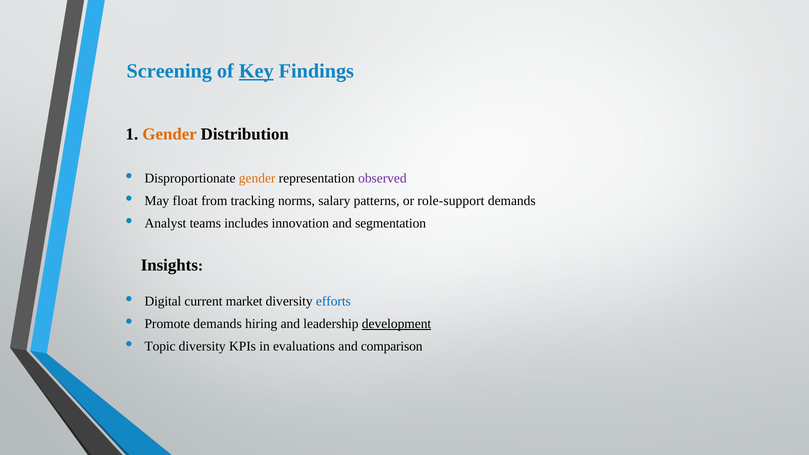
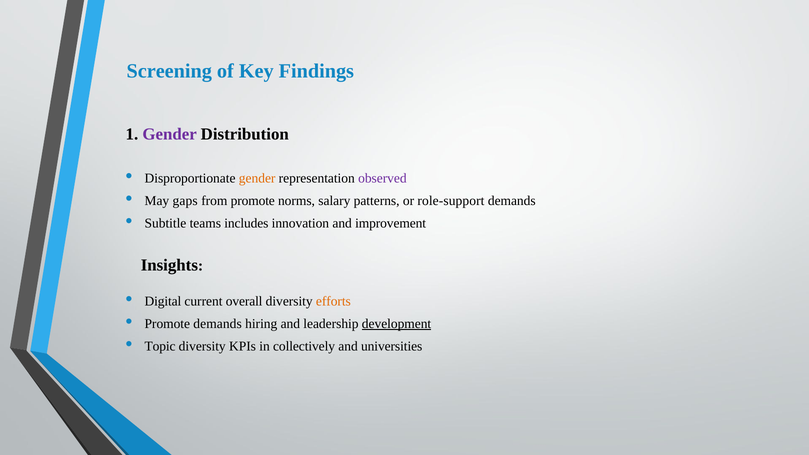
Key underline: present -> none (256, 71)
Gender colour: orange -> purple (170, 134)
float: float -> gaps (185, 201)
from tracking: tracking -> promote (253, 201)
Analyst: Analyst -> Subtitle (165, 223)
segmentation: segmentation -> improvement (391, 223)
market: market -> overall (244, 301)
efforts colour: blue -> orange (333, 301)
evaluations: evaluations -> collectively (304, 346)
comparison: comparison -> universities (392, 346)
